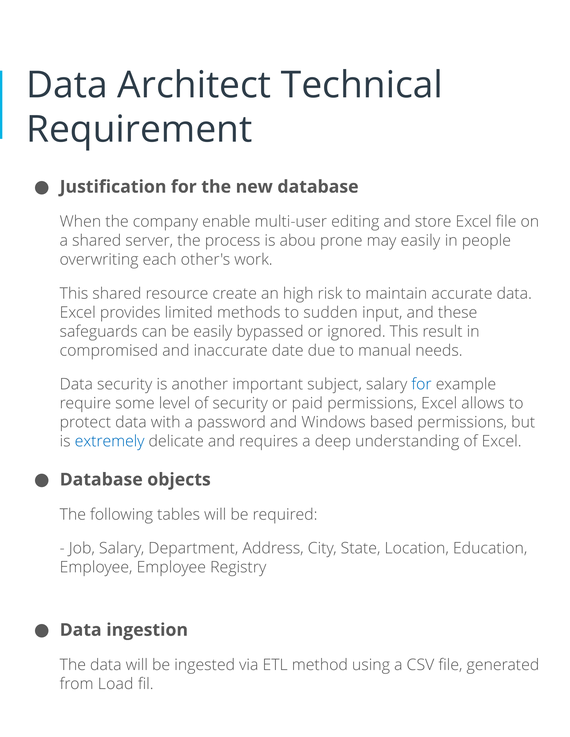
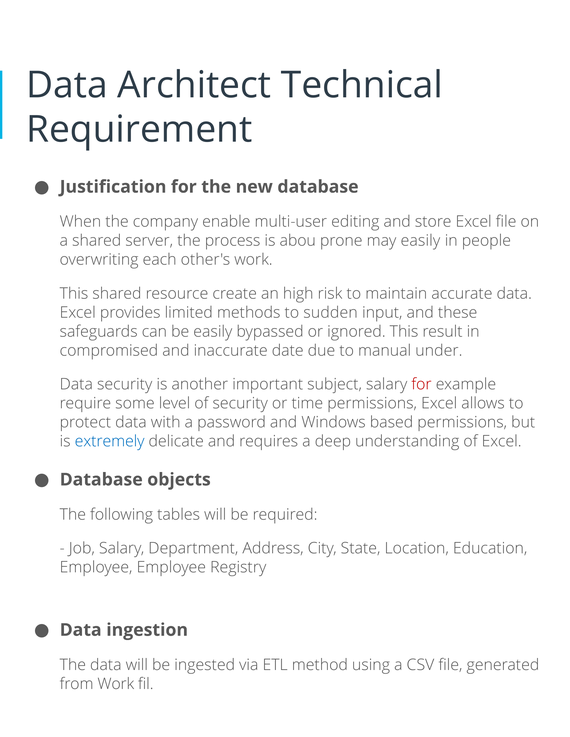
needs: needs -> under (439, 351)
for colour: blue -> red (422, 385)
paid: paid -> time (307, 404)
from Load: Load -> Work (116, 684)
